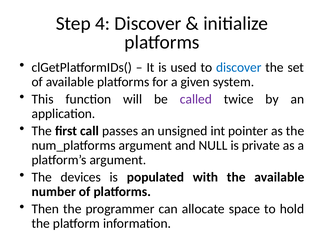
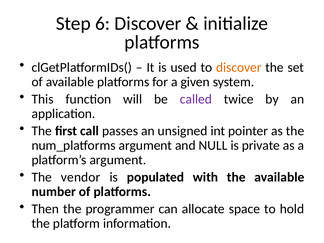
4: 4 -> 6 (103, 24)
discover colour: blue -> orange (239, 67)
devices: devices -> vendor (81, 177)
